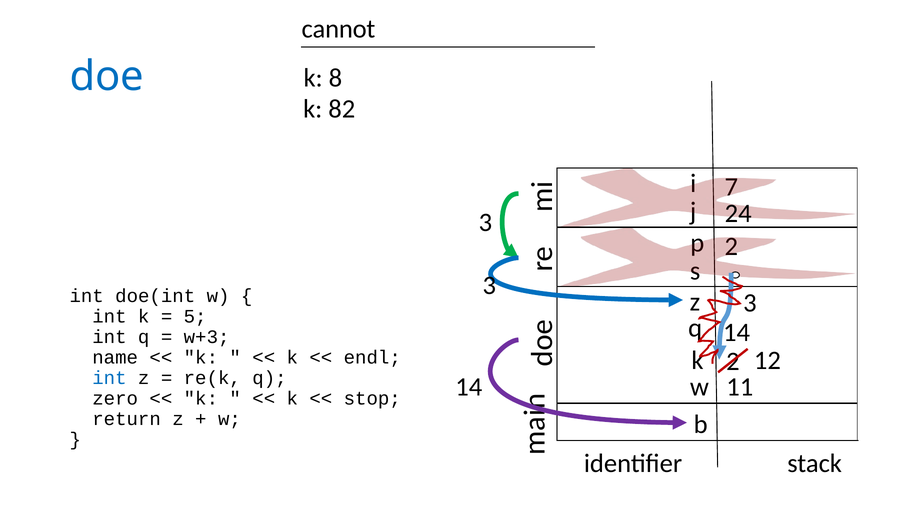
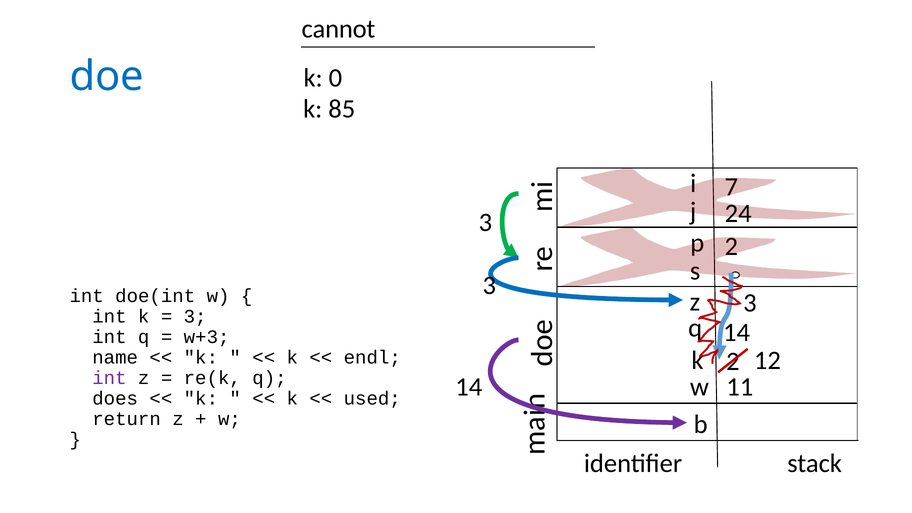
8: 8 -> 0 (335, 78)
82: 82 -> 85 (342, 109)
5: 5 -> 3 (195, 317)
int colour: blue -> purple (109, 378)
zero: zero -> does (115, 399)
stop: stop -> used (372, 399)
